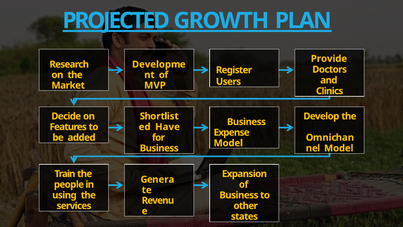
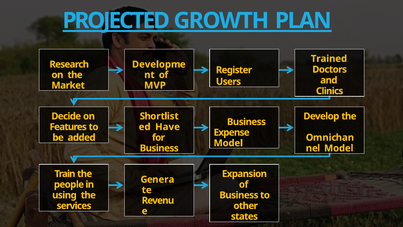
Provide: Provide -> Trained (329, 59)
